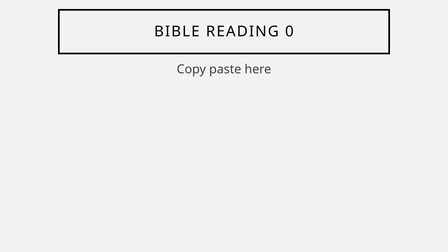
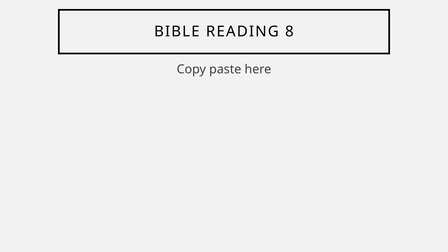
0: 0 -> 8 (289, 32)
